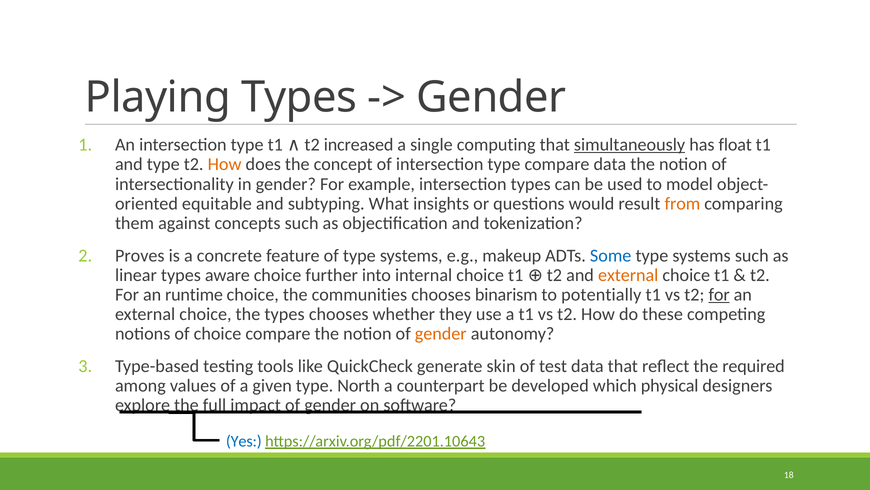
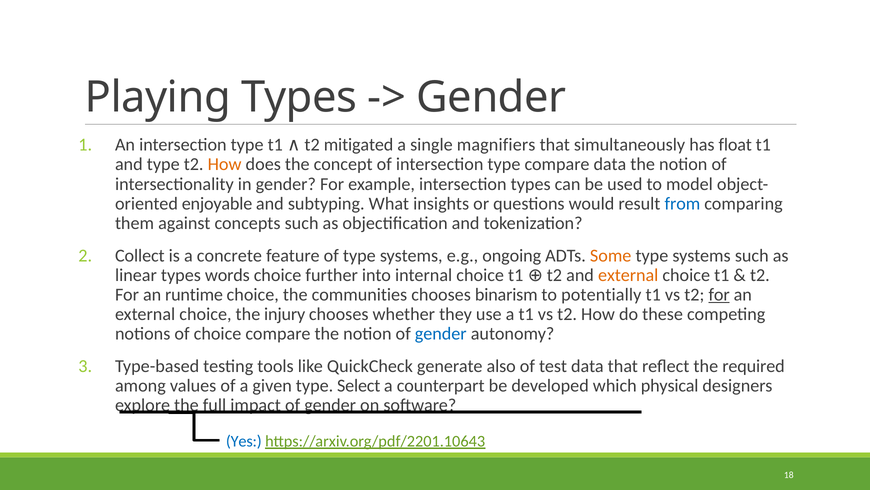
increased: increased -> mitigated (359, 145)
computing: computing -> magnifiers (496, 145)
simultaneously underline: present -> none (630, 145)
equitable: equitable -> enjoyable (217, 203)
from colour: orange -> blue (682, 203)
Proves: Proves -> Collect (140, 255)
makeup: makeup -> ongoing (512, 255)
Some colour: blue -> orange (611, 255)
aware: aware -> words (227, 275)
the types: types -> injury (285, 314)
gender colour: orange -> blue (441, 334)
skin: skin -> also (501, 366)
North: North -> Select (359, 385)
